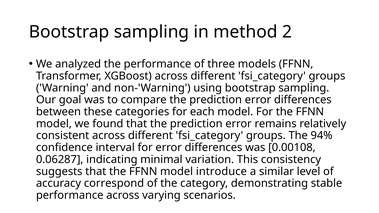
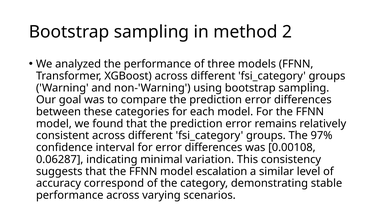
94%: 94% -> 97% (322, 136)
introduce: introduce -> escalation (222, 172)
